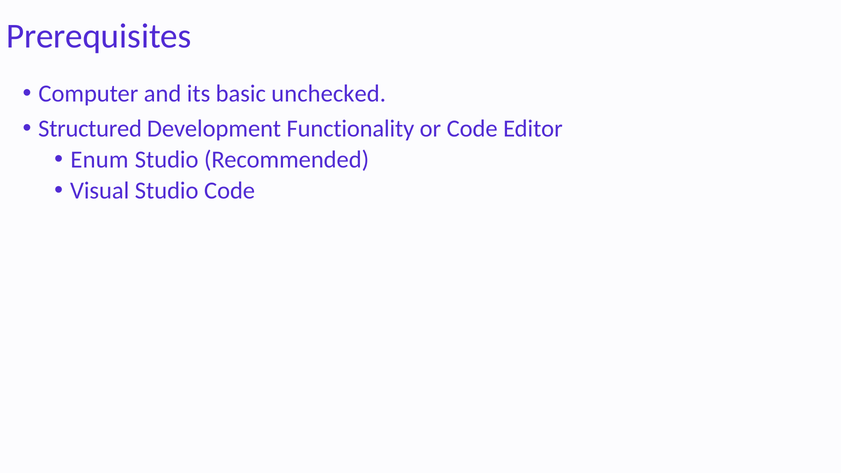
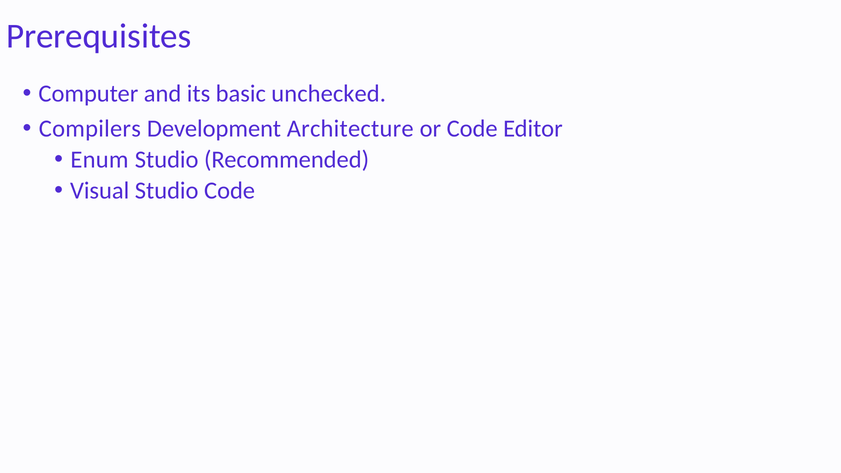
Structured: Structured -> Compilers (90, 129)
Functionality: Functionality -> Architecture (350, 129)
